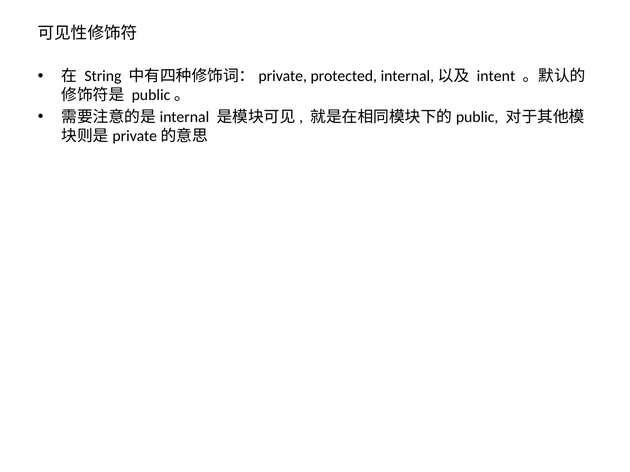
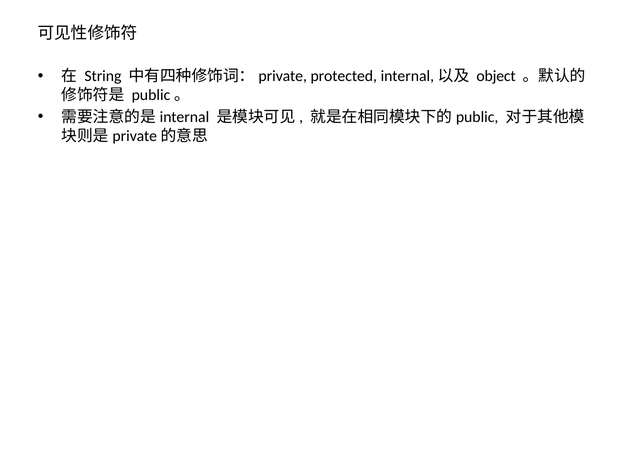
intent: intent -> object (496, 76)
